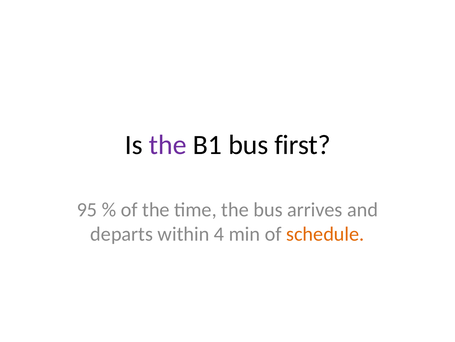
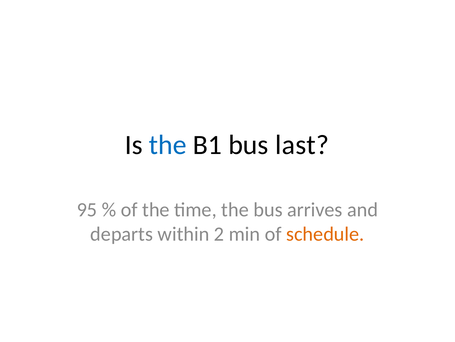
the colour: purple -> blue (168, 145)
first: first -> last (302, 145)
4: 4 -> 2 (219, 233)
